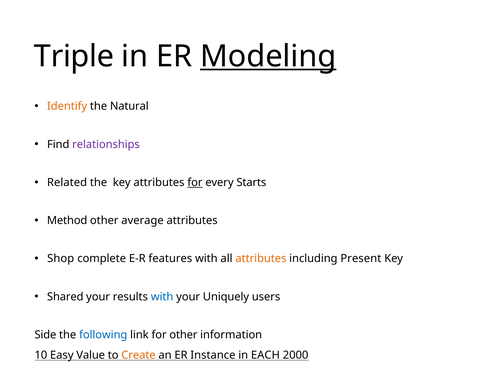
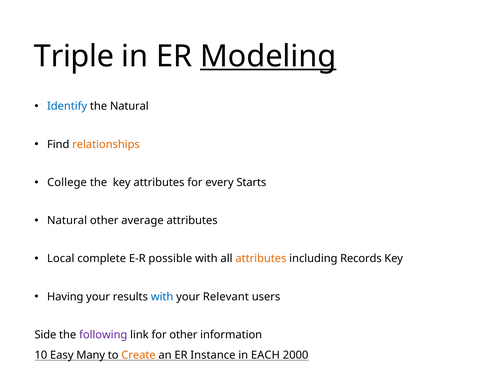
Identify colour: orange -> blue (67, 106)
relationships colour: purple -> orange (106, 144)
Related: Related -> College (67, 182)
for underline: present -> none (195, 182)
Method: Method -> Natural (67, 220)
Shop: Shop -> Local (61, 258)
features: features -> possible (170, 258)
Present: Present -> Records (361, 258)
Shared: Shared -> Having (65, 296)
Uniquely: Uniquely -> Relevant (226, 296)
following colour: blue -> purple (103, 334)
Value: Value -> Many (91, 355)
